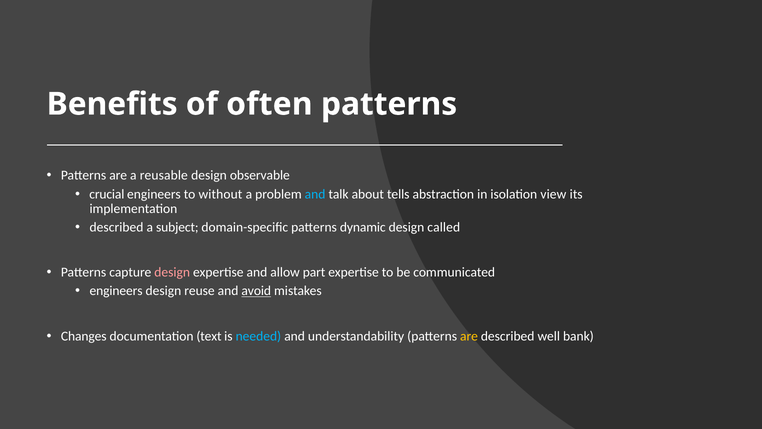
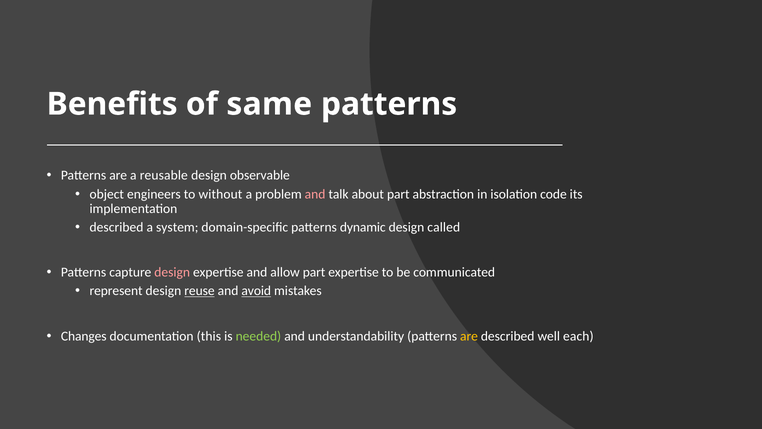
often: often -> same (269, 104)
crucial: crucial -> object (107, 194)
and colour: light blue -> pink (315, 194)
about tells: tells -> part (398, 194)
view: view -> code (553, 194)
subject: subject -> system (177, 227)
engineers: engineers -> represent (116, 291)
reuse underline: none -> present (200, 291)
text: text -> this (209, 336)
needed colour: light blue -> light green (258, 336)
bank: bank -> each (578, 336)
